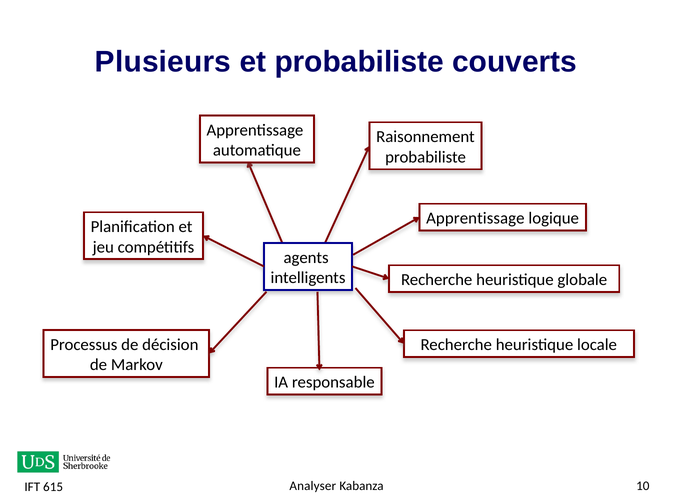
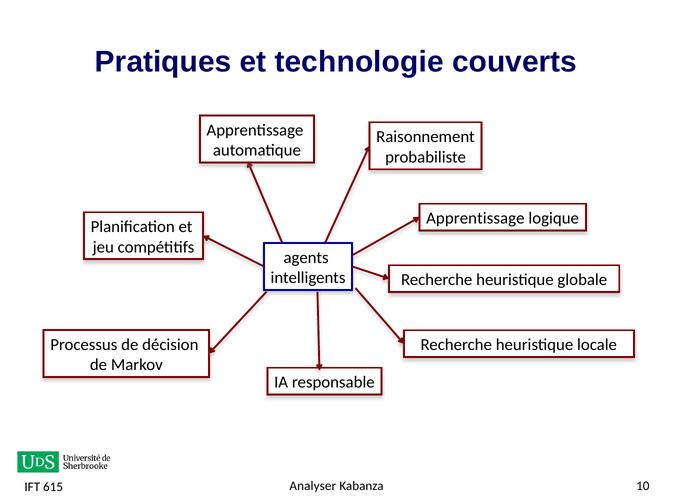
Plusieurs: Plusieurs -> Pratiques (163, 62)
et probabiliste: probabiliste -> technologie (359, 62)
